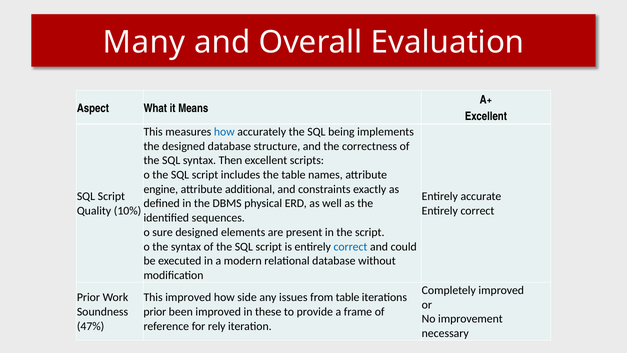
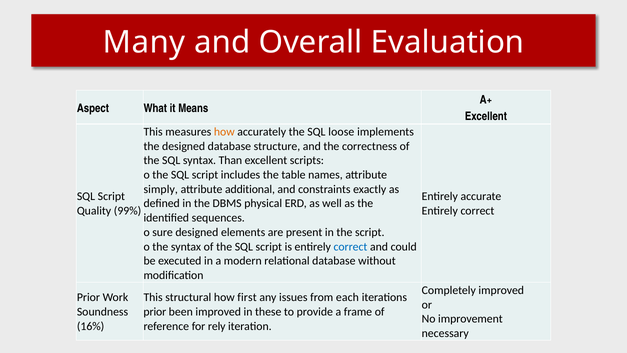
how colour: blue -> orange (224, 132)
being: being -> loose (341, 132)
Then: Then -> Than (230, 160)
engine: engine -> simply (161, 189)
10%: 10% -> 99% (128, 211)
This improved: improved -> structural (188, 297)
side: side -> first (247, 297)
from table: table -> each (347, 297)
47%: 47% -> 16% (91, 326)
